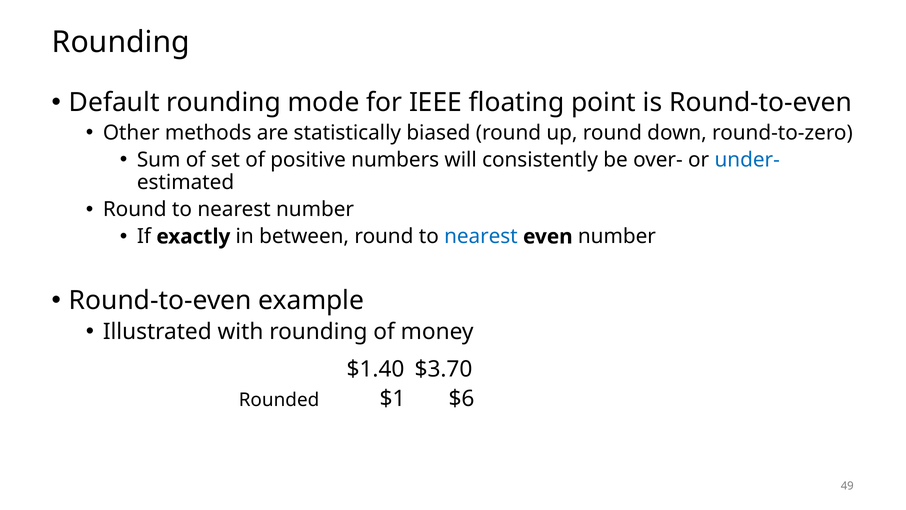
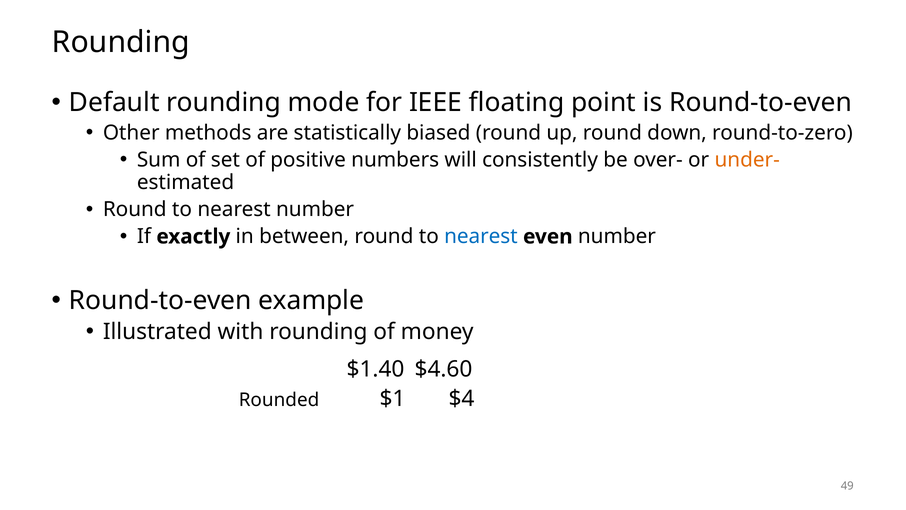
under- colour: blue -> orange (747, 160)
$3.70: $3.70 -> $4.60 (443, 369)
$6: $6 -> $4 (462, 398)
